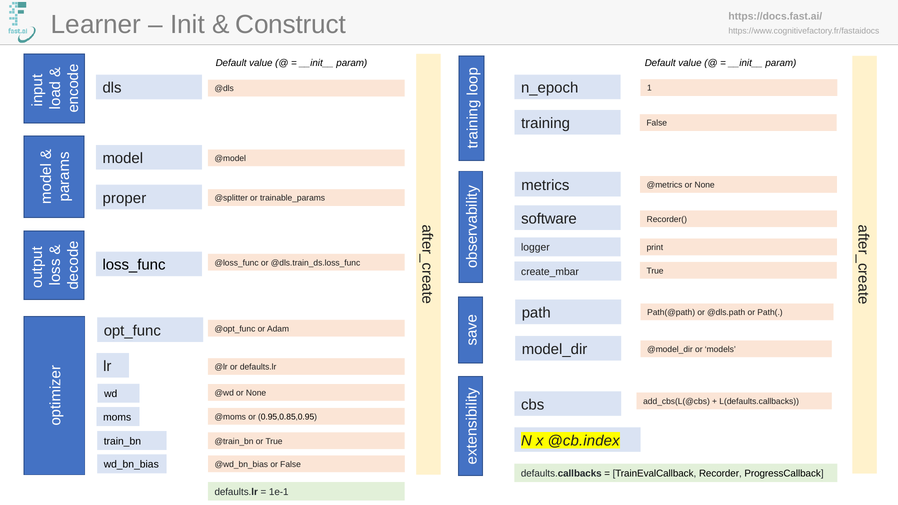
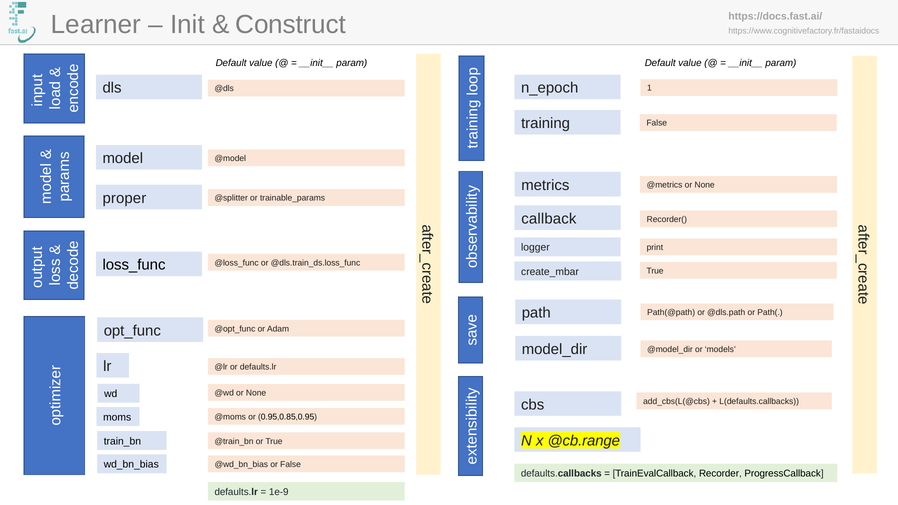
software: software -> callback (549, 219)
@cb.index: @cb.index -> @cb.range (584, 441)
1e-1: 1e-1 -> 1e-9 (279, 492)
